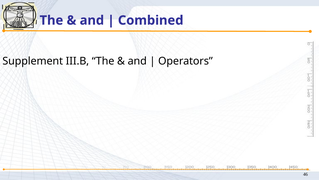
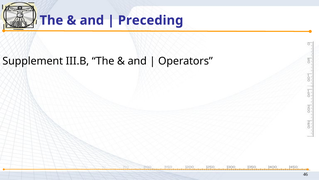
Combined: Combined -> Preceding (151, 20)
